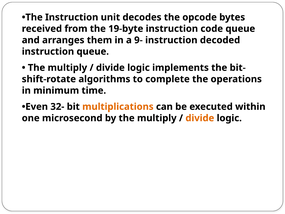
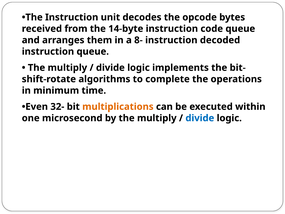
19-byte: 19-byte -> 14-byte (126, 29)
9-: 9- -> 8- (138, 40)
divide colour: orange -> blue (200, 118)
